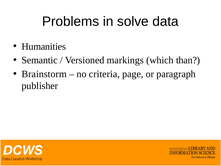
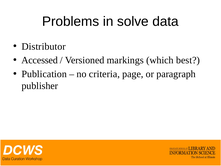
Humanities: Humanities -> Distributor (44, 46)
Semantic: Semantic -> Accessed (40, 60)
than: than -> best (188, 60)
Brainstorm: Brainstorm -> Publication (44, 74)
